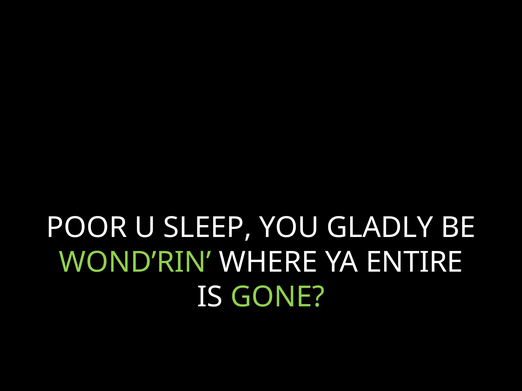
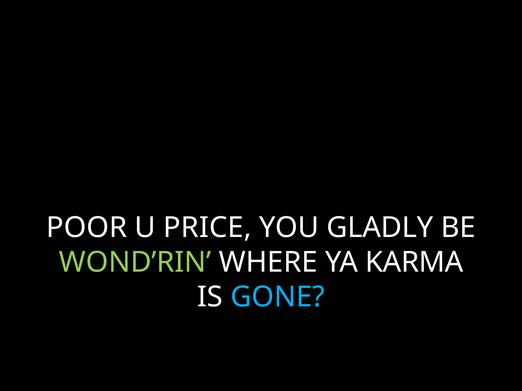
SLEEP: SLEEP -> PRICE (207, 228)
ENTIRE: ENTIRE -> KARMA (414, 263)
GONE colour: light green -> light blue (278, 297)
